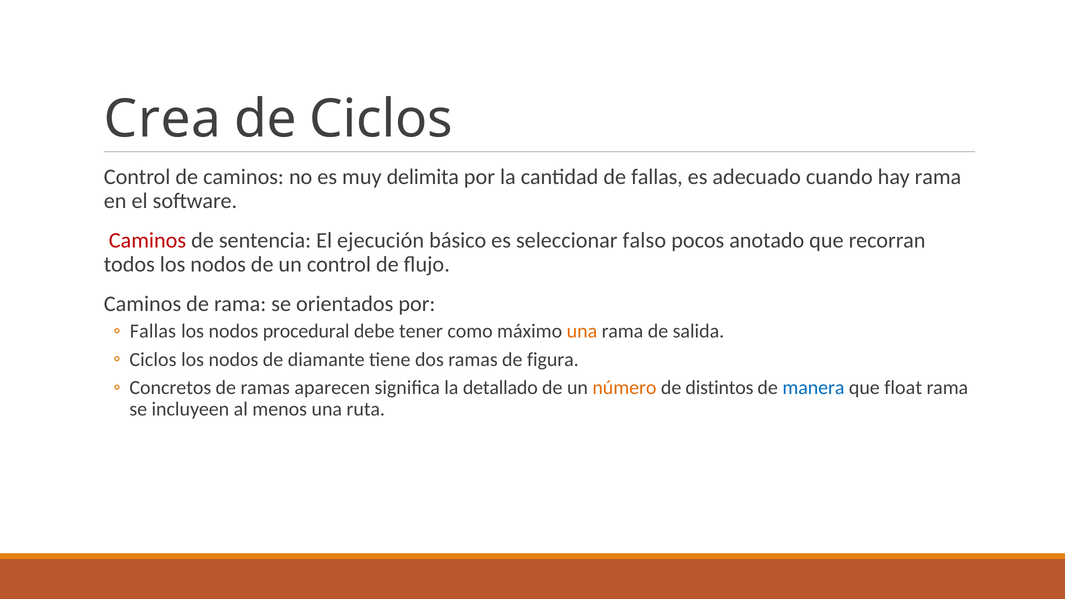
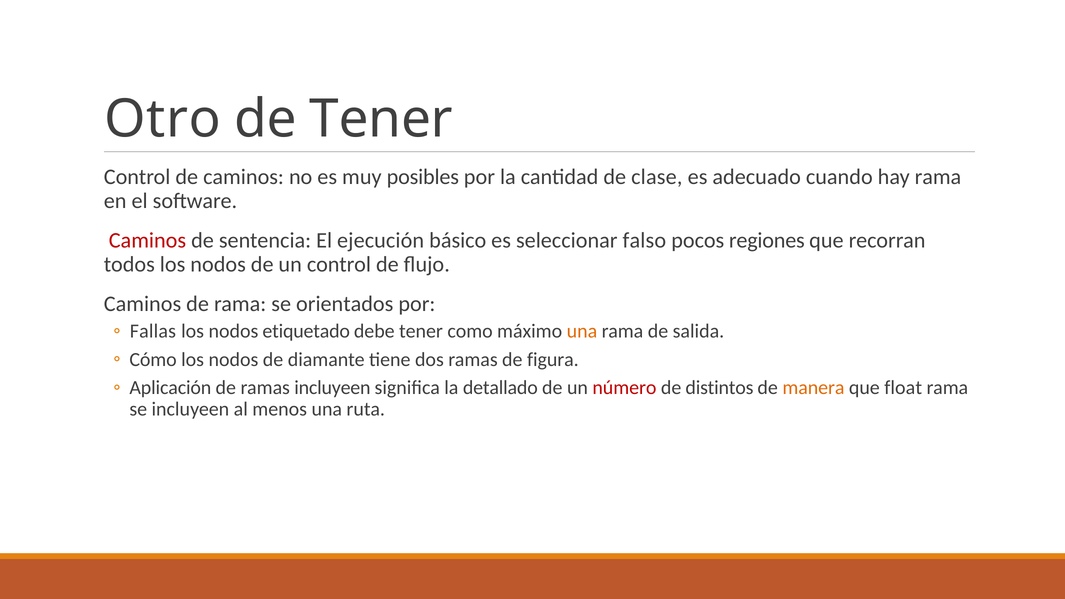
Crea: Crea -> Otro (163, 119)
de Ciclos: Ciclos -> Tener (381, 119)
delimita: delimita -> posibles (423, 177)
de fallas: fallas -> clase (657, 177)
anotado: anotado -> regiones (767, 241)
procedural: procedural -> etiquetado (306, 331)
Ciclos: Ciclos -> Cómo (153, 360)
Concretos: Concretos -> Aplicación (170, 388)
ramas aparecen: aparecen -> incluyeen (332, 388)
número colour: orange -> red (624, 388)
manera colour: blue -> orange (813, 388)
